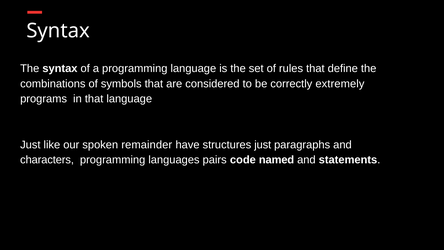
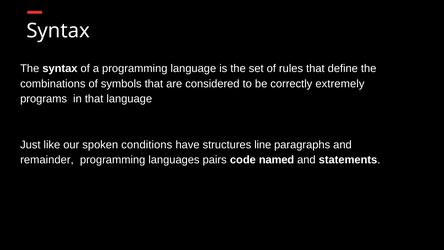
remainder: remainder -> conditions (147, 145)
structures just: just -> line (263, 145)
characters: characters -> remainder (47, 160)
